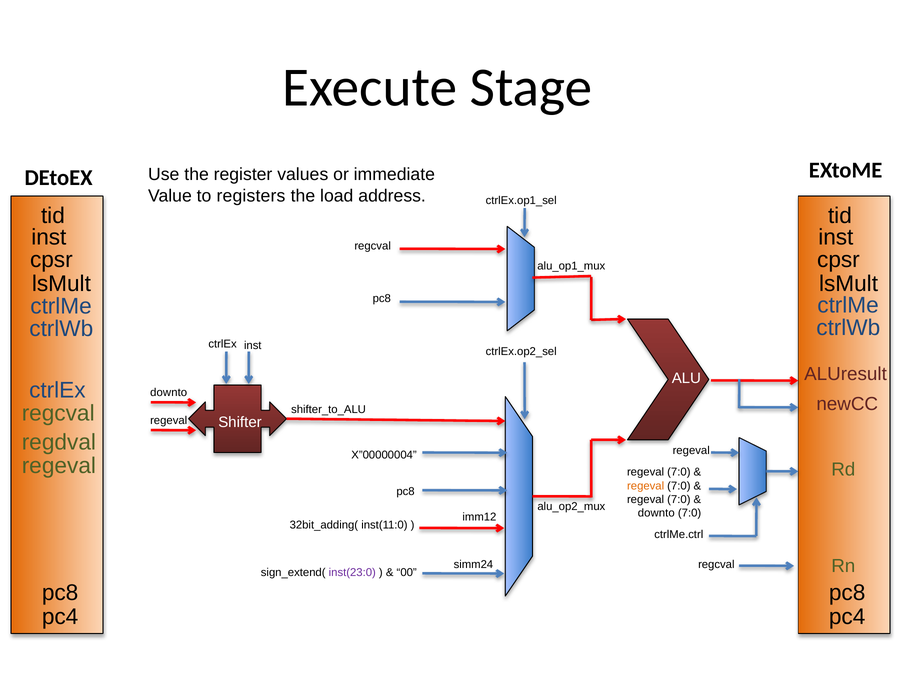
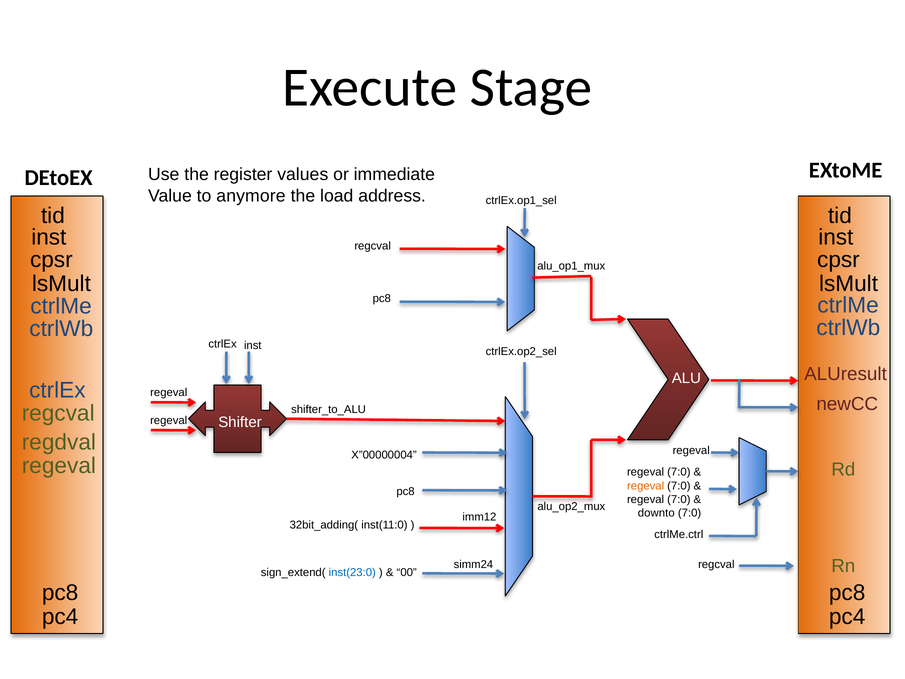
registers: registers -> anymore (251, 196)
downto: downto -> regeval (169, 392)
inst(23:0 colour: purple -> blue (352, 572)
